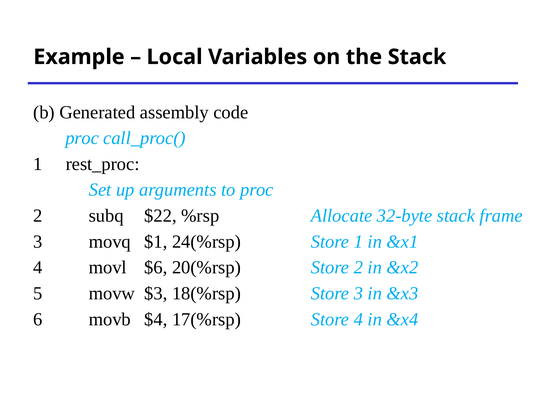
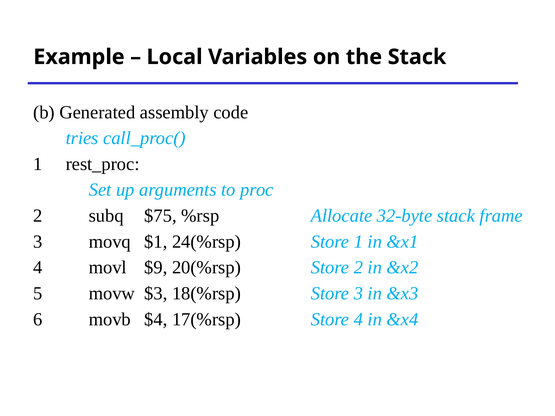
proc: proc -> tries (82, 138)
$22: $22 -> $75 (160, 216)
$6: $6 -> $9 (156, 268)
